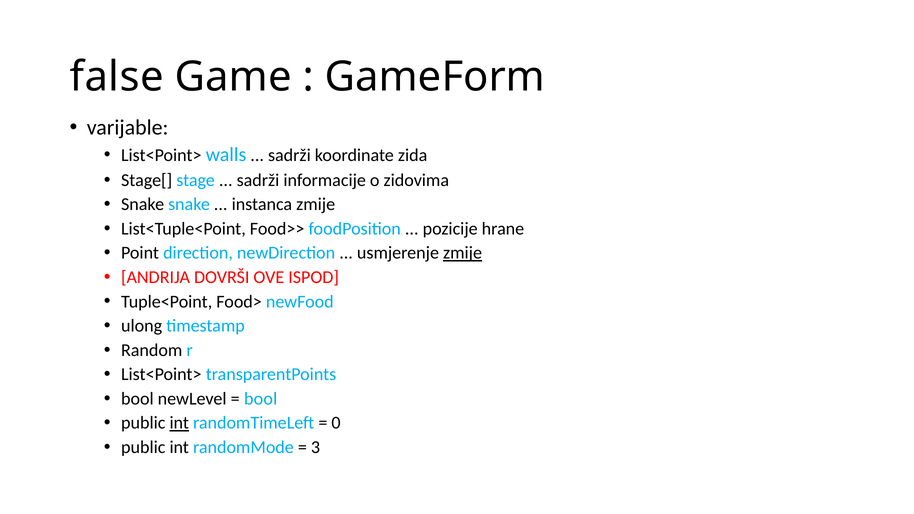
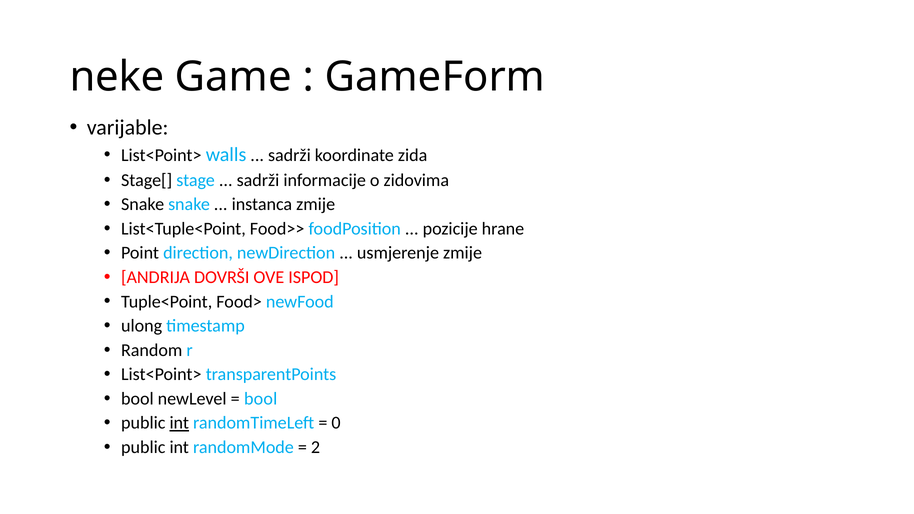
false: false -> neke (117, 77)
zmije underline: present -> none (462, 253)
3: 3 -> 2 (316, 447)
